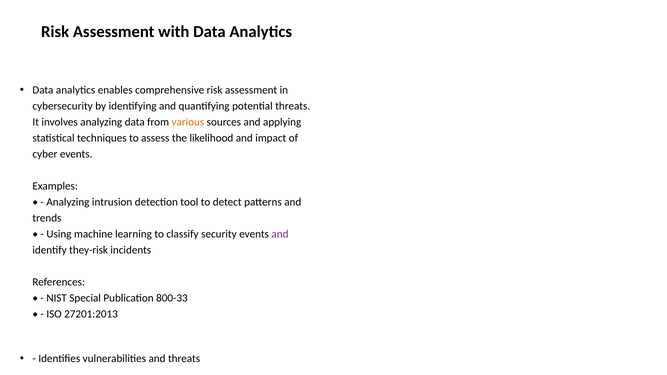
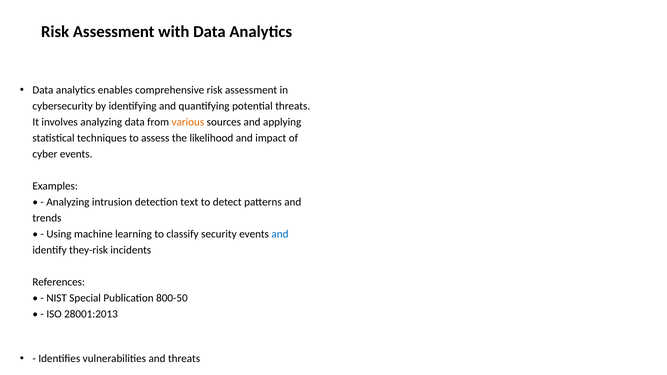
tool: tool -> text (189, 202)
and colour: purple -> blue (280, 234)
800-33: 800-33 -> 800-50 (172, 298)
27201:2013: 27201:2013 -> 28001:2013 (91, 314)
